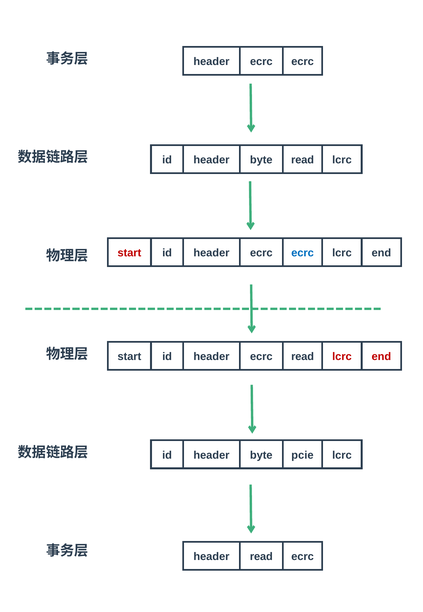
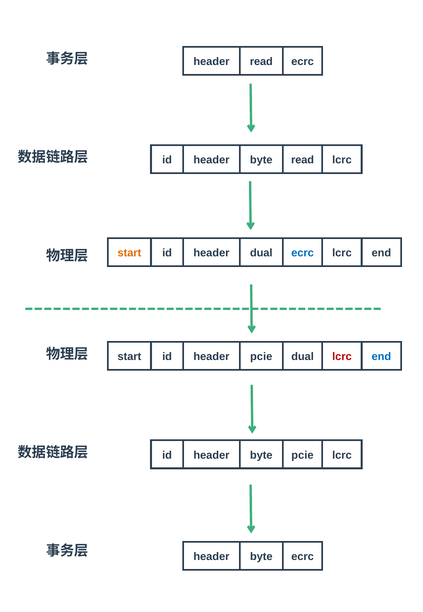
ecrc: ecrc -> read (261, 61)
start colour: red -> orange (129, 252)
ecrc: ecrc -> dual (261, 252)
ecrc: ecrc -> pcie (261, 356)
read: read -> dual (303, 356)
end colour: red -> blue (381, 356)
read: read -> byte (261, 556)
